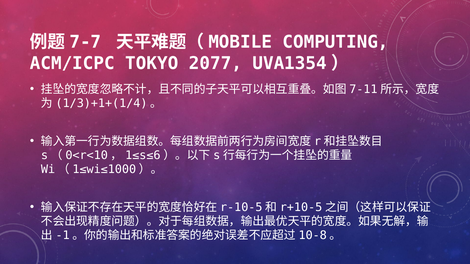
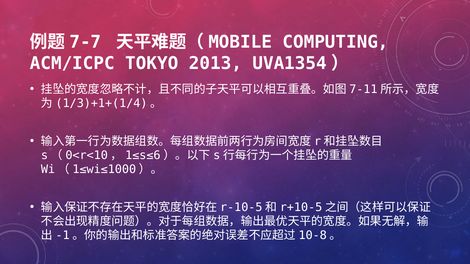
2077: 2077 -> 2013 (215, 63)
